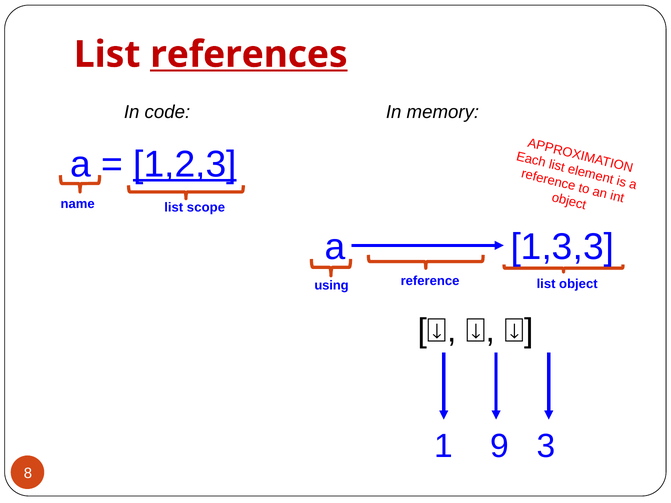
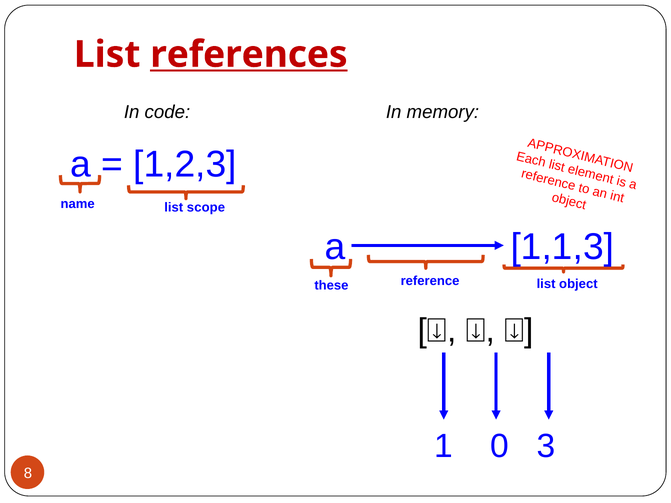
1,2,3 underline: present -> none (185, 164)
1,3,3: 1,3,3 -> 1,1,3 (562, 247)
using: using -> these (331, 286)
9: 9 -> 0 (500, 446)
